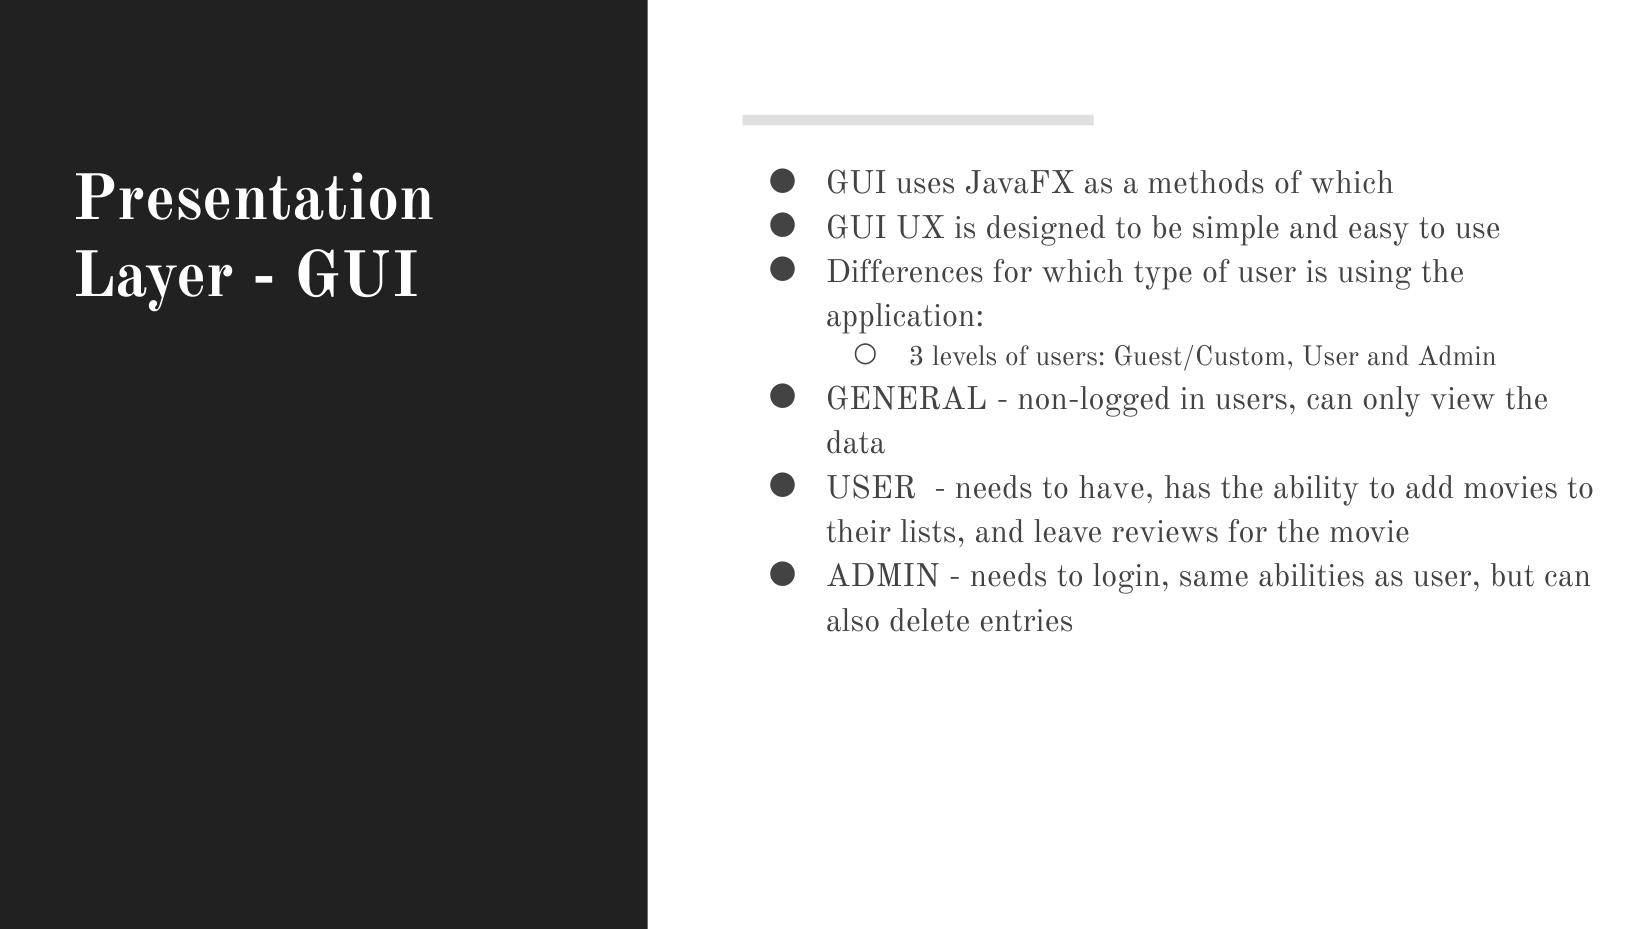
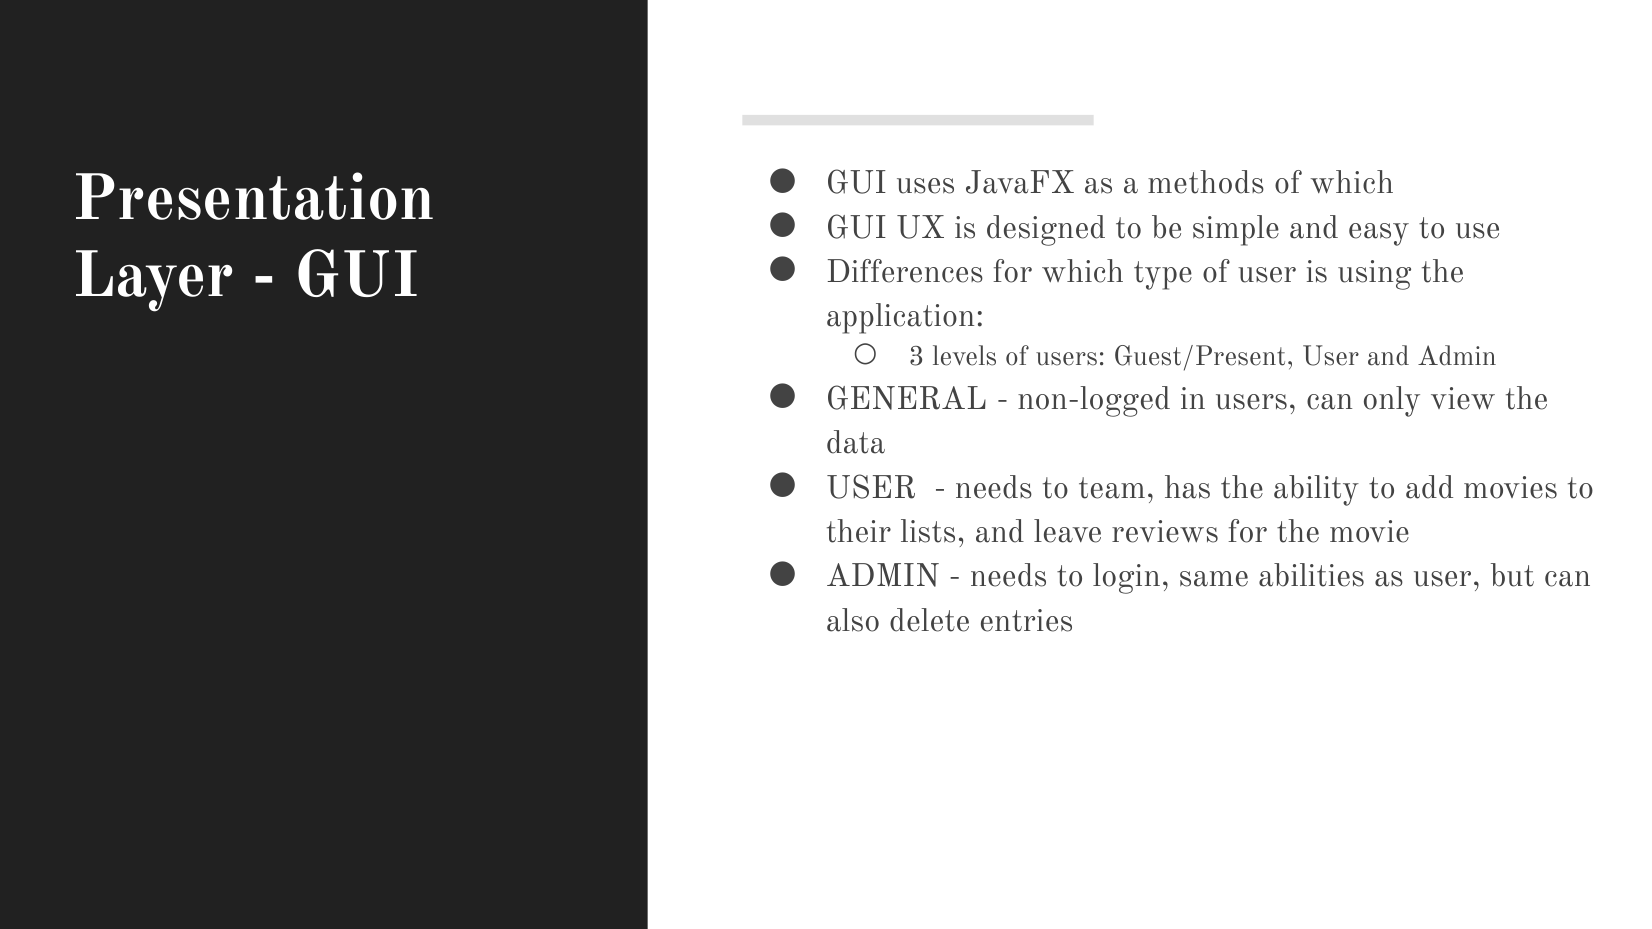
Guest/Custom: Guest/Custom -> Guest/Present (1204, 357)
have: have -> team (1117, 488)
